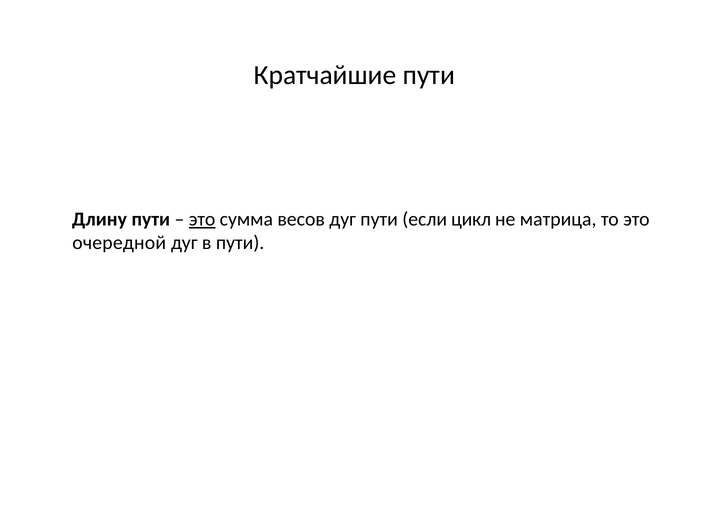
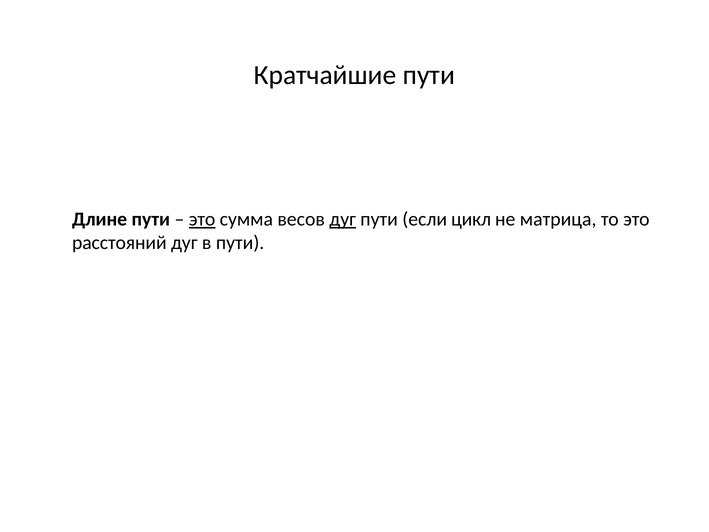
Длину: Длину -> Длине (100, 219)
дуг underline: none -> present (343, 219)
очередной: очередной -> расстояний (119, 243)
